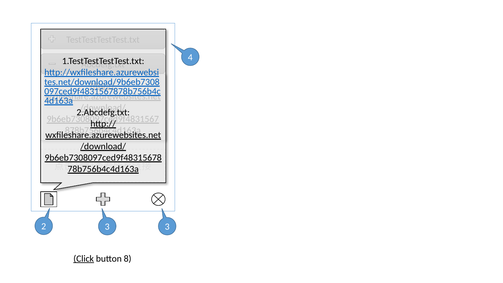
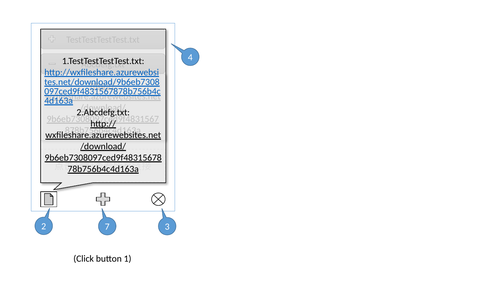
2 3: 3 -> 7 (107, 227)
Click underline: present -> none (84, 259)
8: 8 -> 1 (128, 259)
